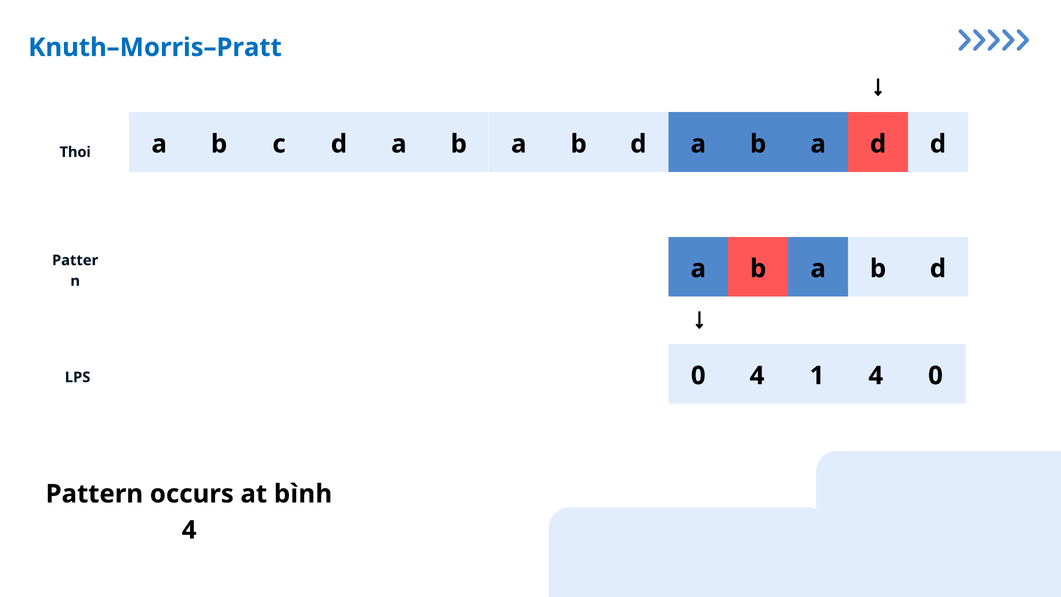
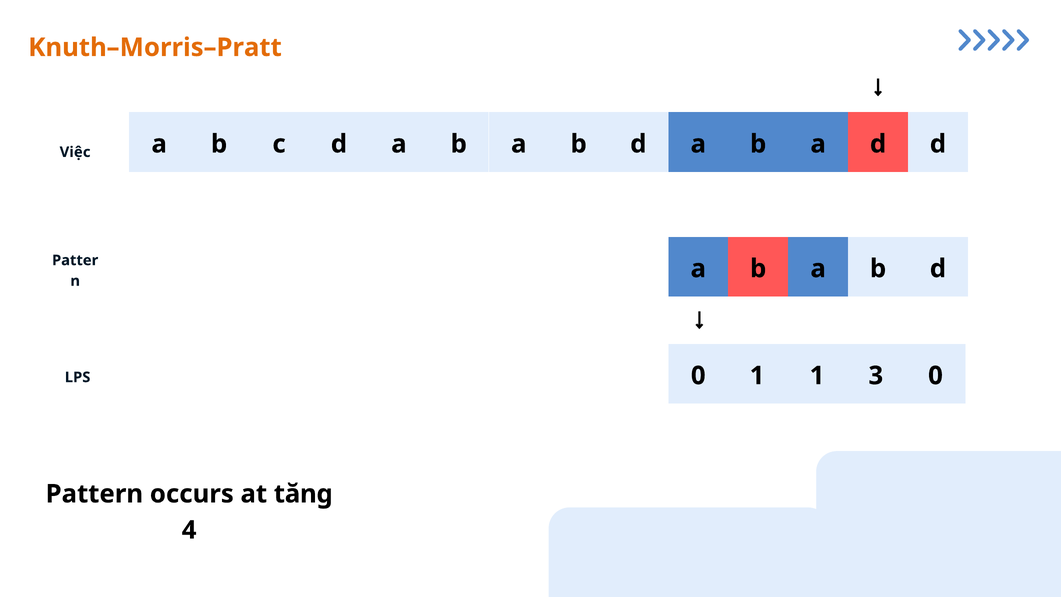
Knuth–Morris–Pratt colour: blue -> orange (155, 47)
Thoi: Thoi -> Việc (75, 152)
LPS 4: 4 -> 1 (757, 376)
1 4: 4 -> 3 (876, 376)
bình: bình -> tăng (303, 494)
